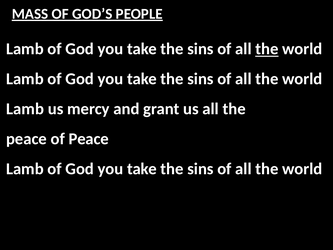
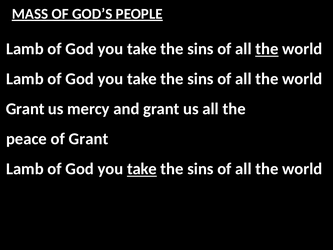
Lamb: Lamb -> Grant (25, 109)
of Peace: Peace -> Grant (88, 139)
take underline: none -> present (142, 169)
